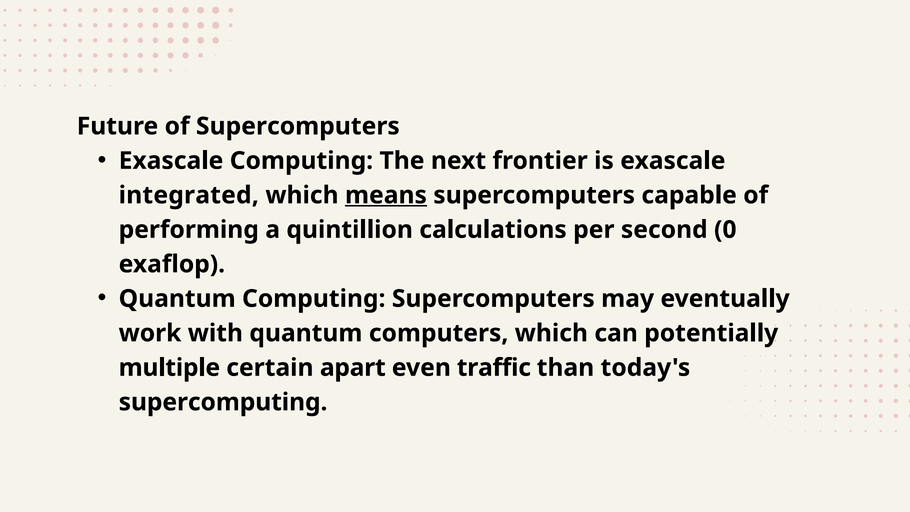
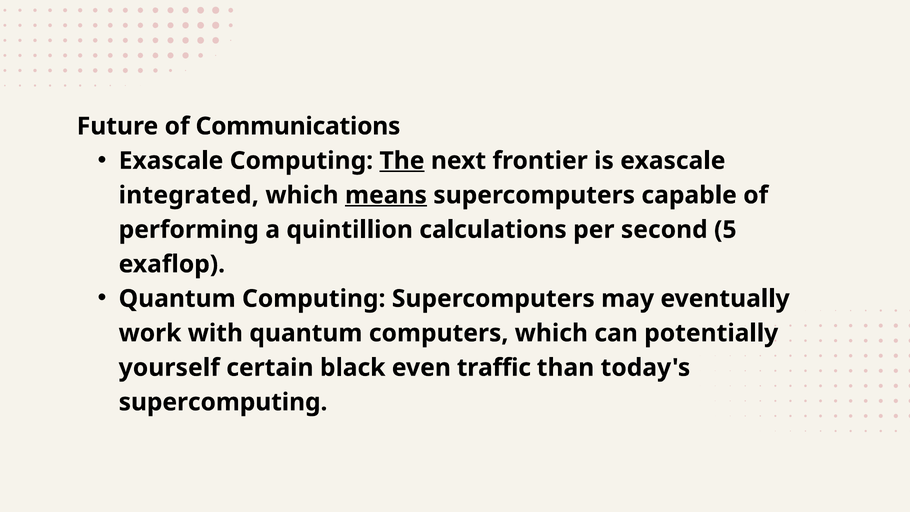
of Supercomputers: Supercomputers -> Communications (298, 126)
The underline: none -> present (402, 161)
0: 0 -> 5 (725, 230)
multiple: multiple -> yourself (169, 368)
apart: apart -> black (353, 368)
